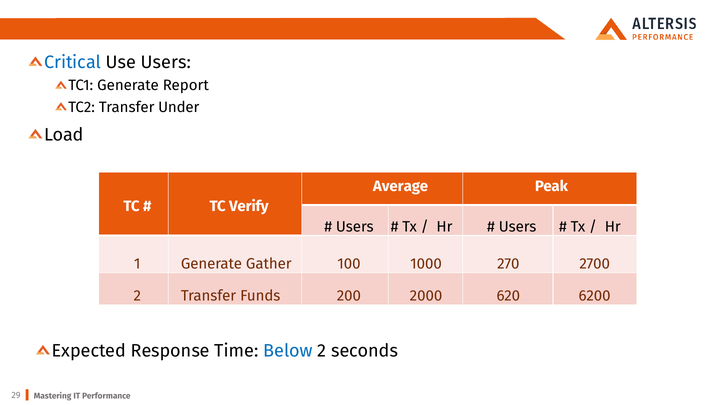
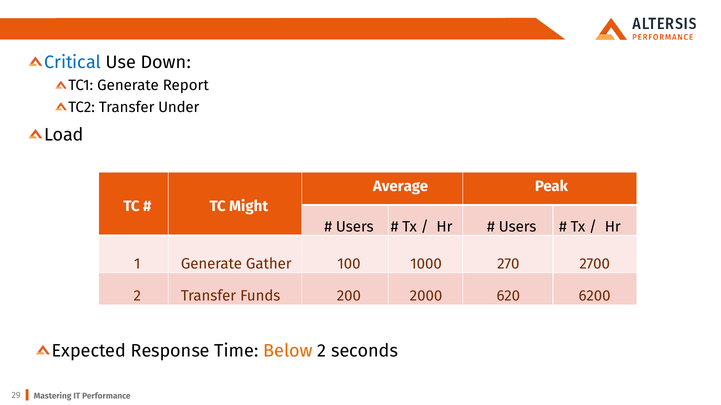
Use Users: Users -> Down (166, 62)
Verify: Verify -> Might (249, 207)
Below colour: blue -> orange (288, 351)
